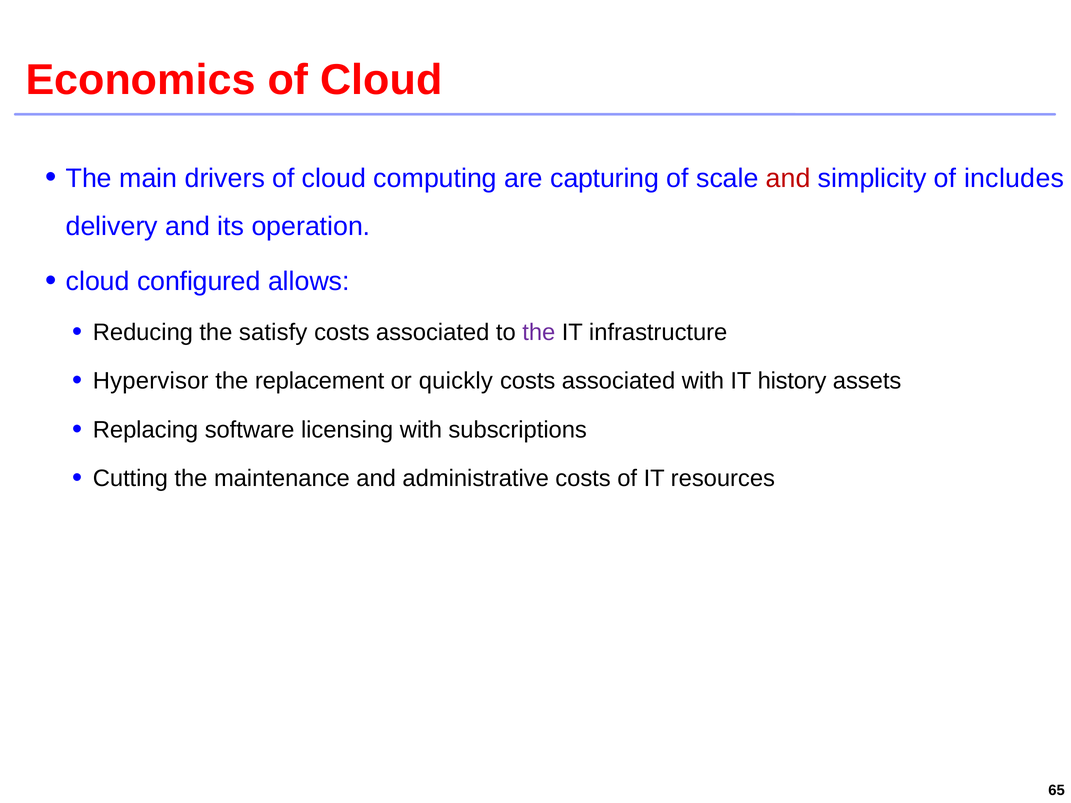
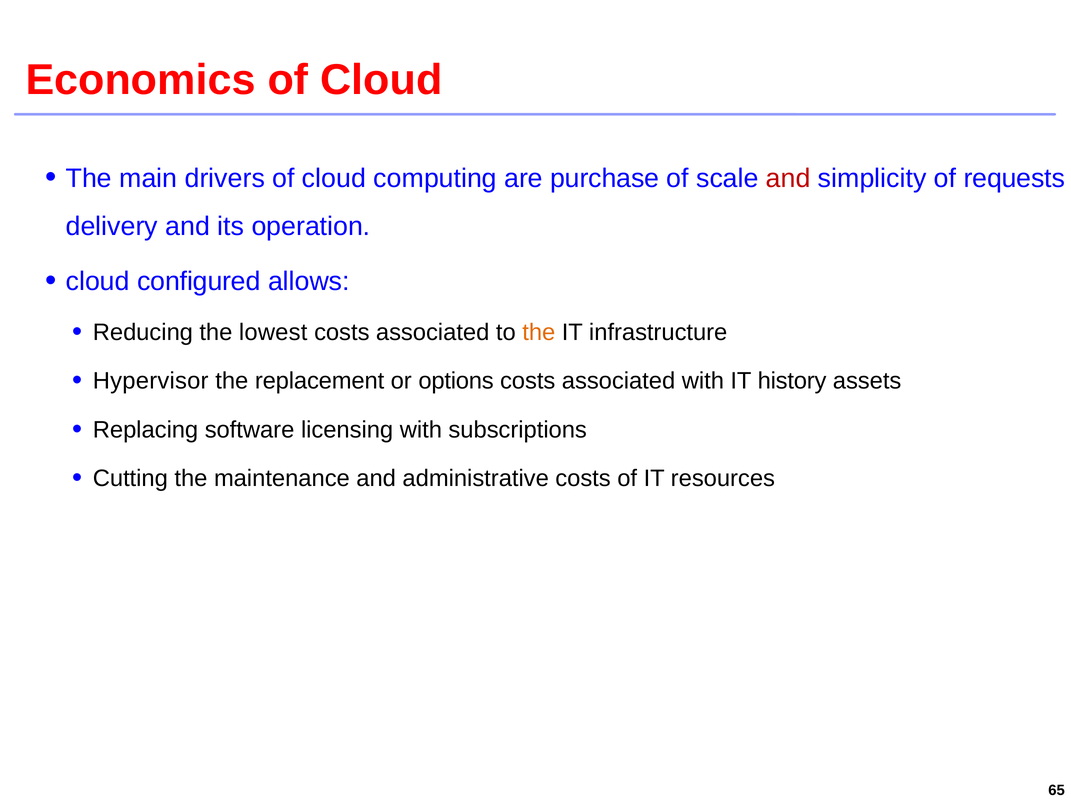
capturing: capturing -> purchase (605, 178)
includes: includes -> requests (1014, 178)
satisfy: satisfy -> lowest (273, 332)
the colour: purple -> orange (539, 332)
quickly: quickly -> options (456, 381)
